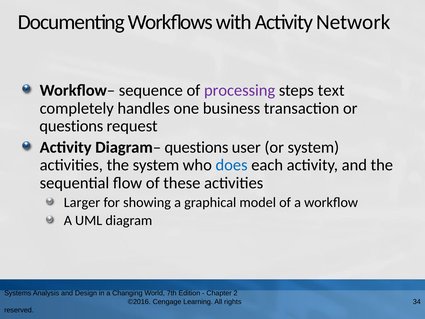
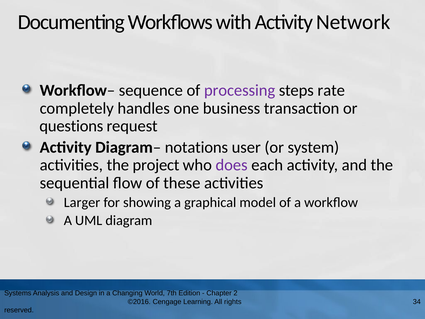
text: text -> rate (331, 90)
Diagram– questions: questions -> notations (196, 147)
the system: system -> project (156, 165)
does colour: blue -> purple (232, 165)
